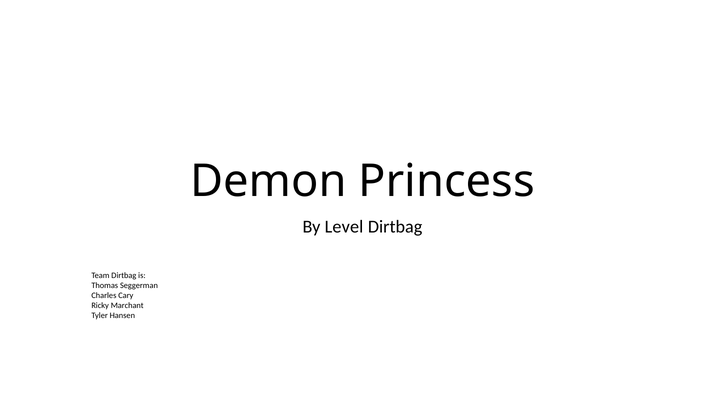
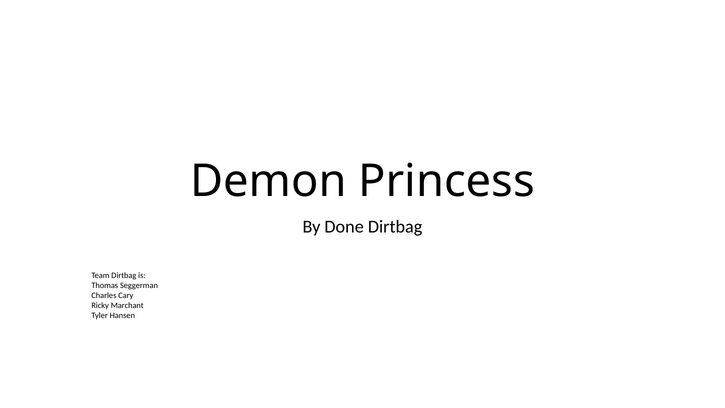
Level: Level -> Done (344, 227)
